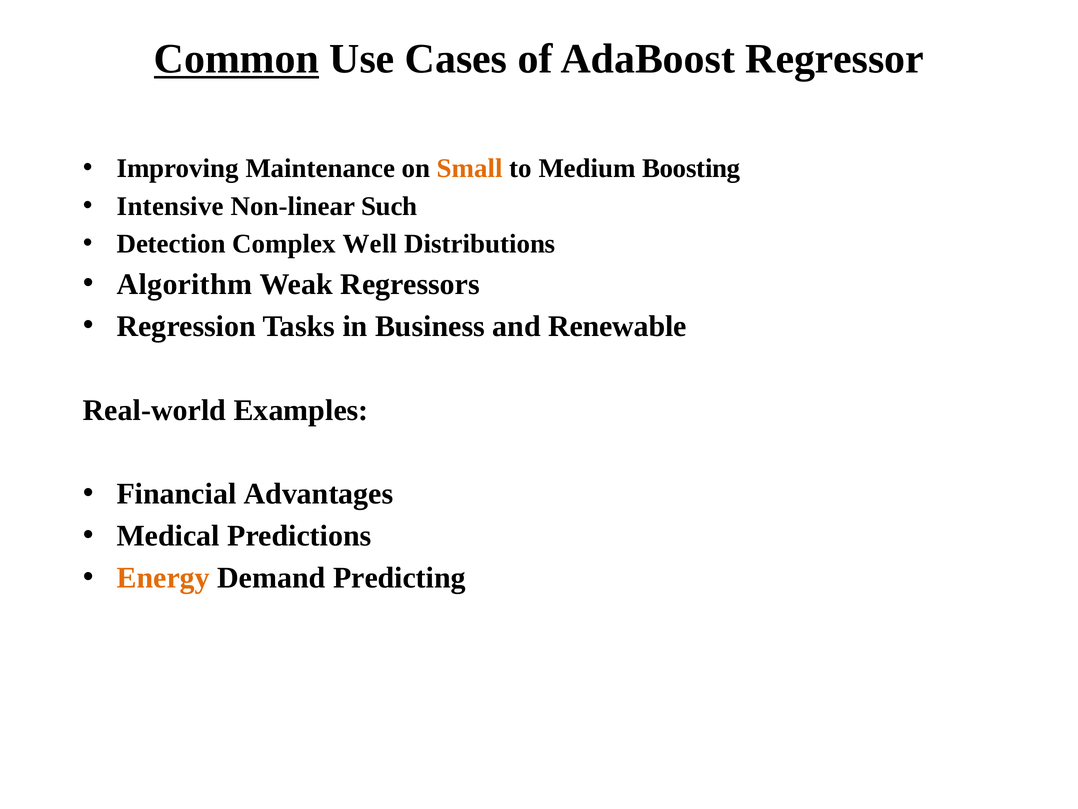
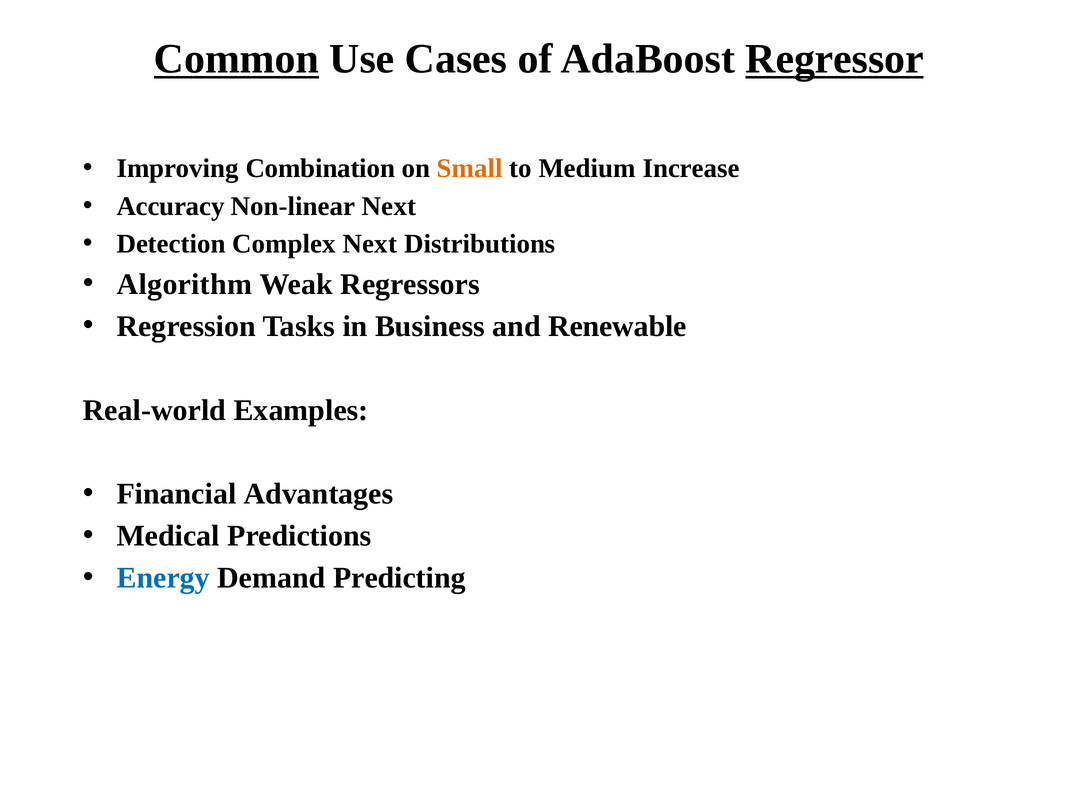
Regressor underline: none -> present (835, 59)
Maintenance: Maintenance -> Combination (320, 168)
Boosting: Boosting -> Increase (691, 168)
Intensive: Intensive -> Accuracy (171, 206)
Non-linear Such: Such -> Next (389, 206)
Complex Well: Well -> Next (370, 244)
Energy colour: orange -> blue (163, 578)
